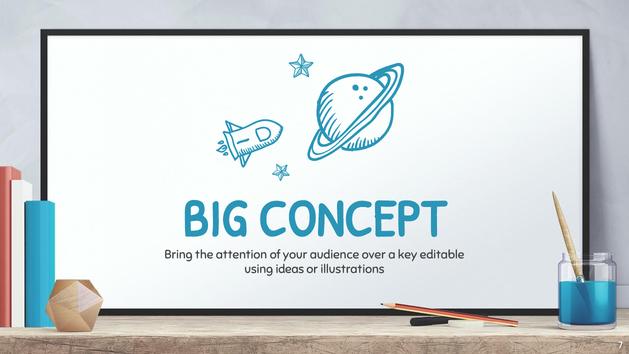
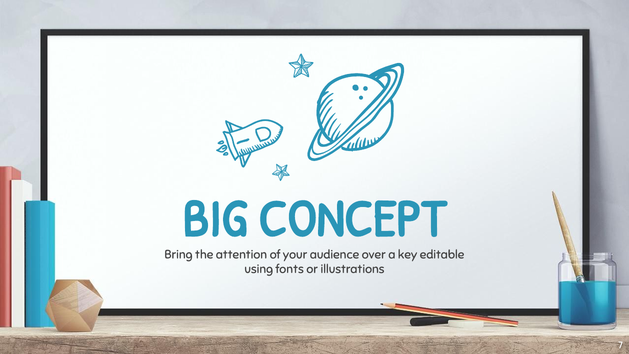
ideas: ideas -> fonts (290, 269)
